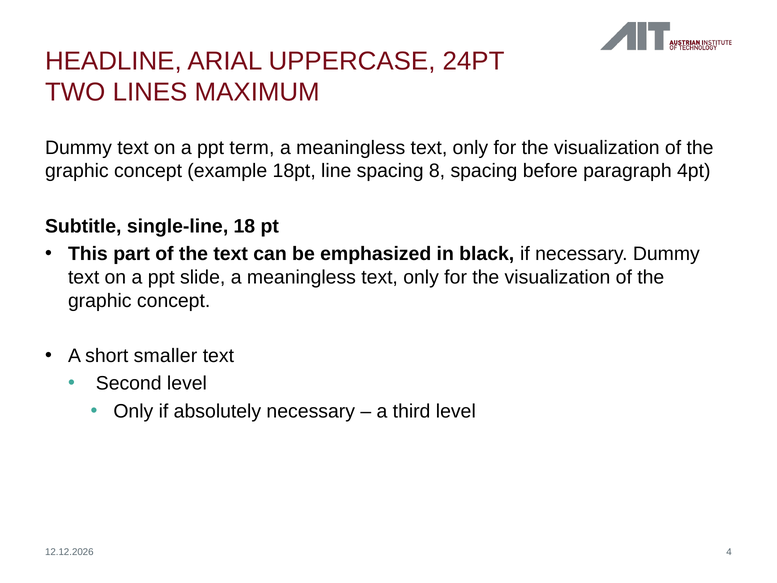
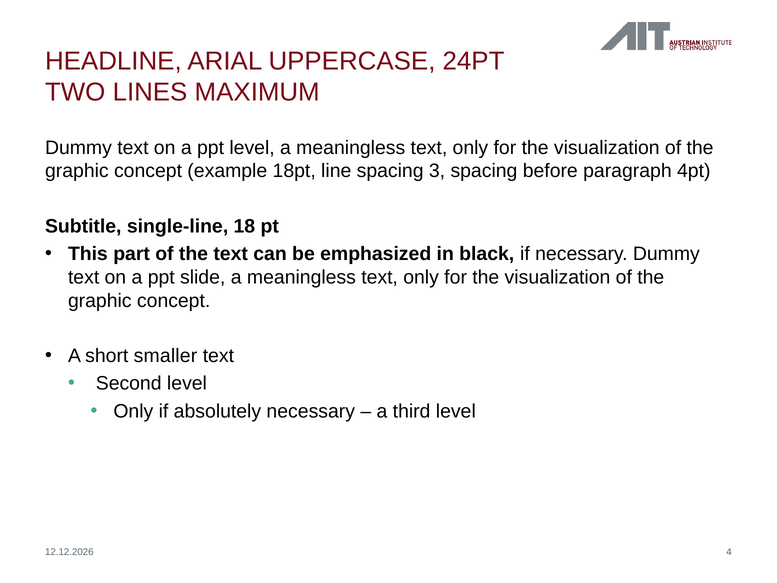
ppt term: term -> level (252, 148)
8: 8 -> 3 (437, 171)
